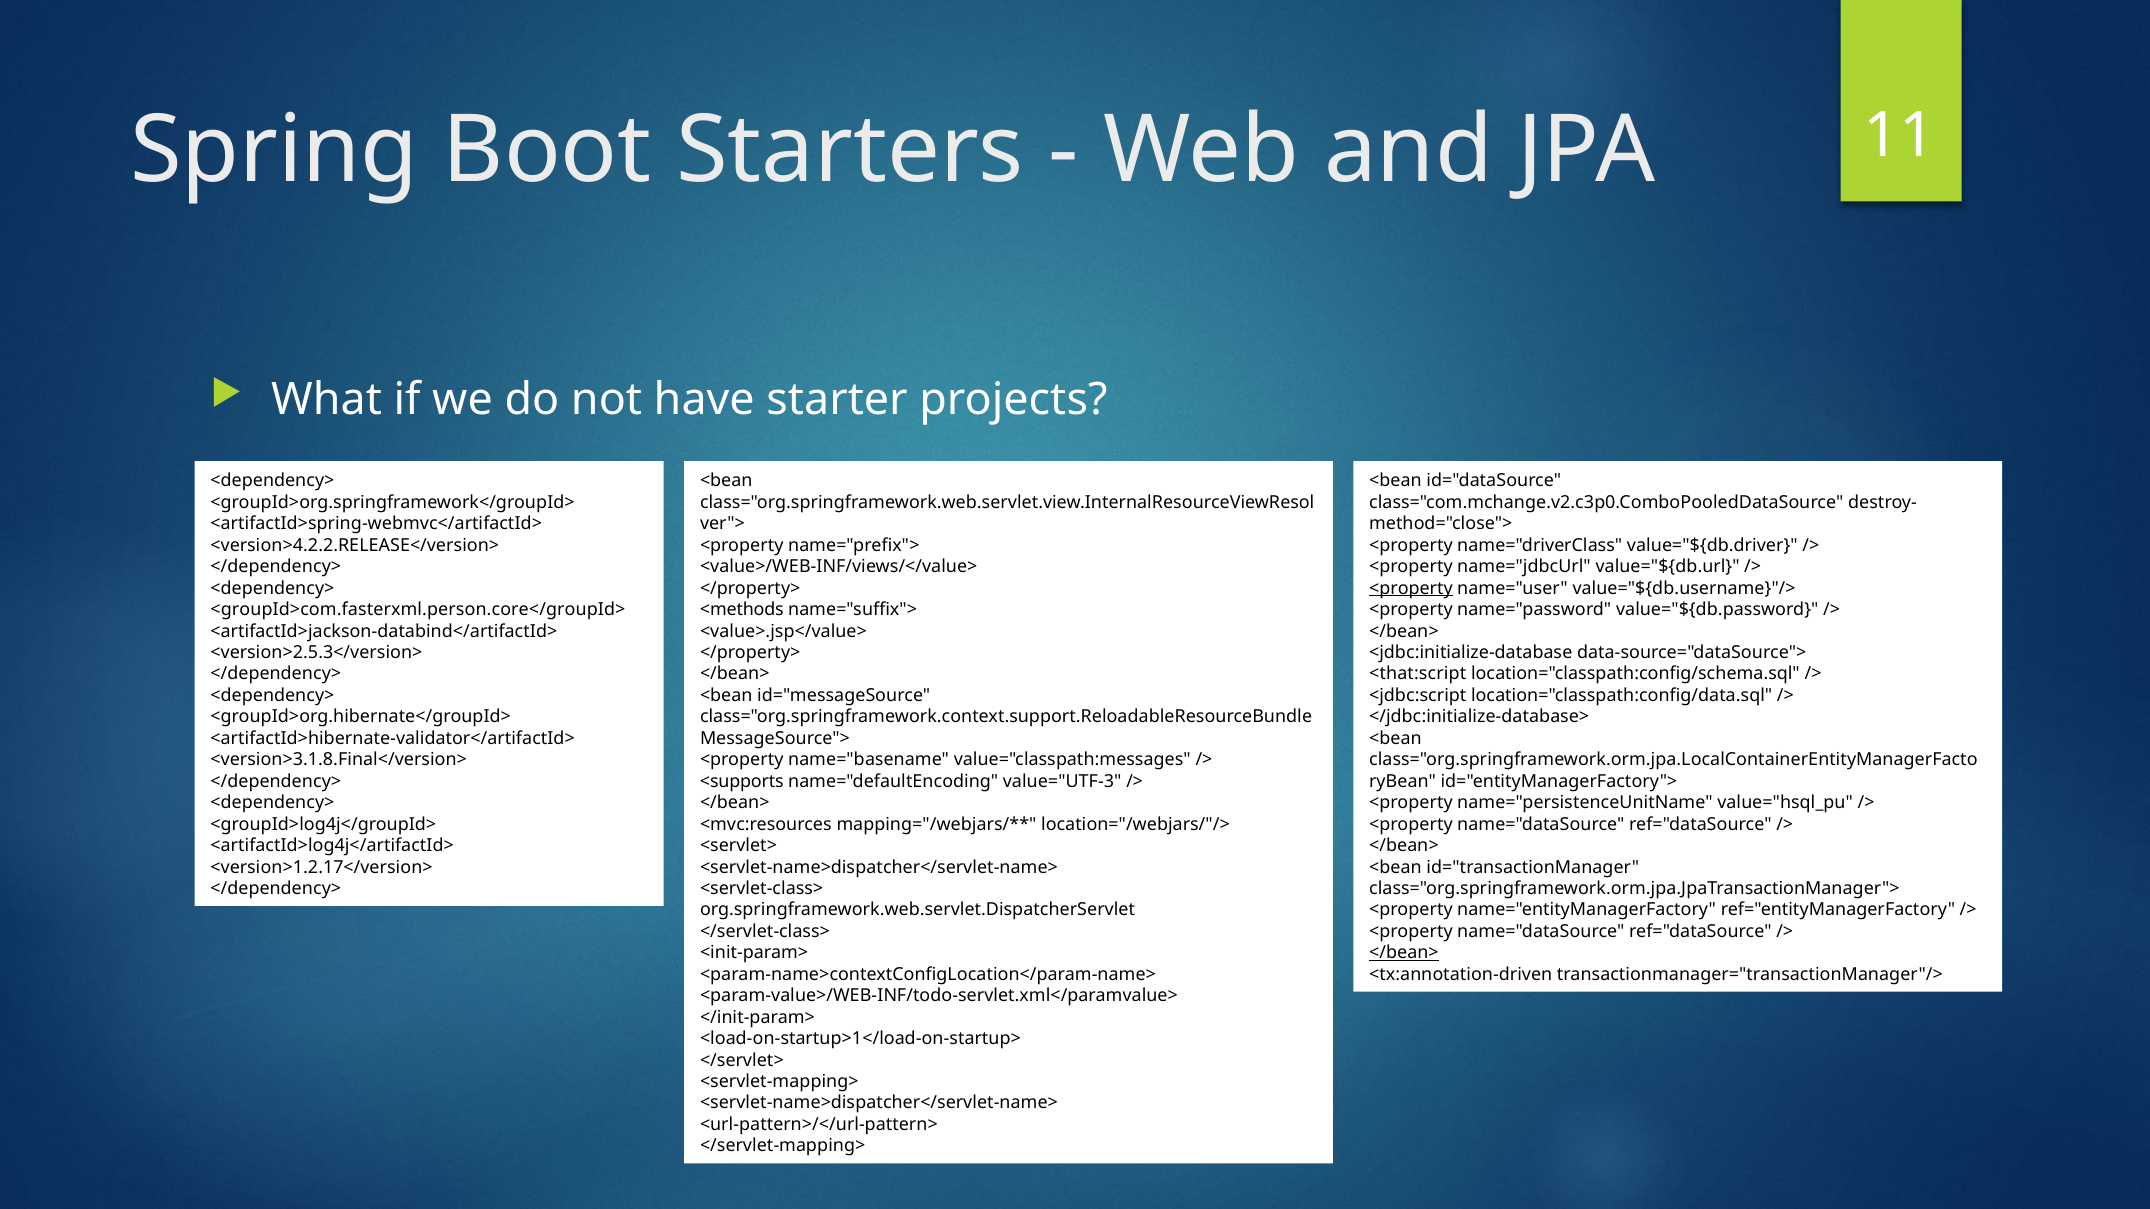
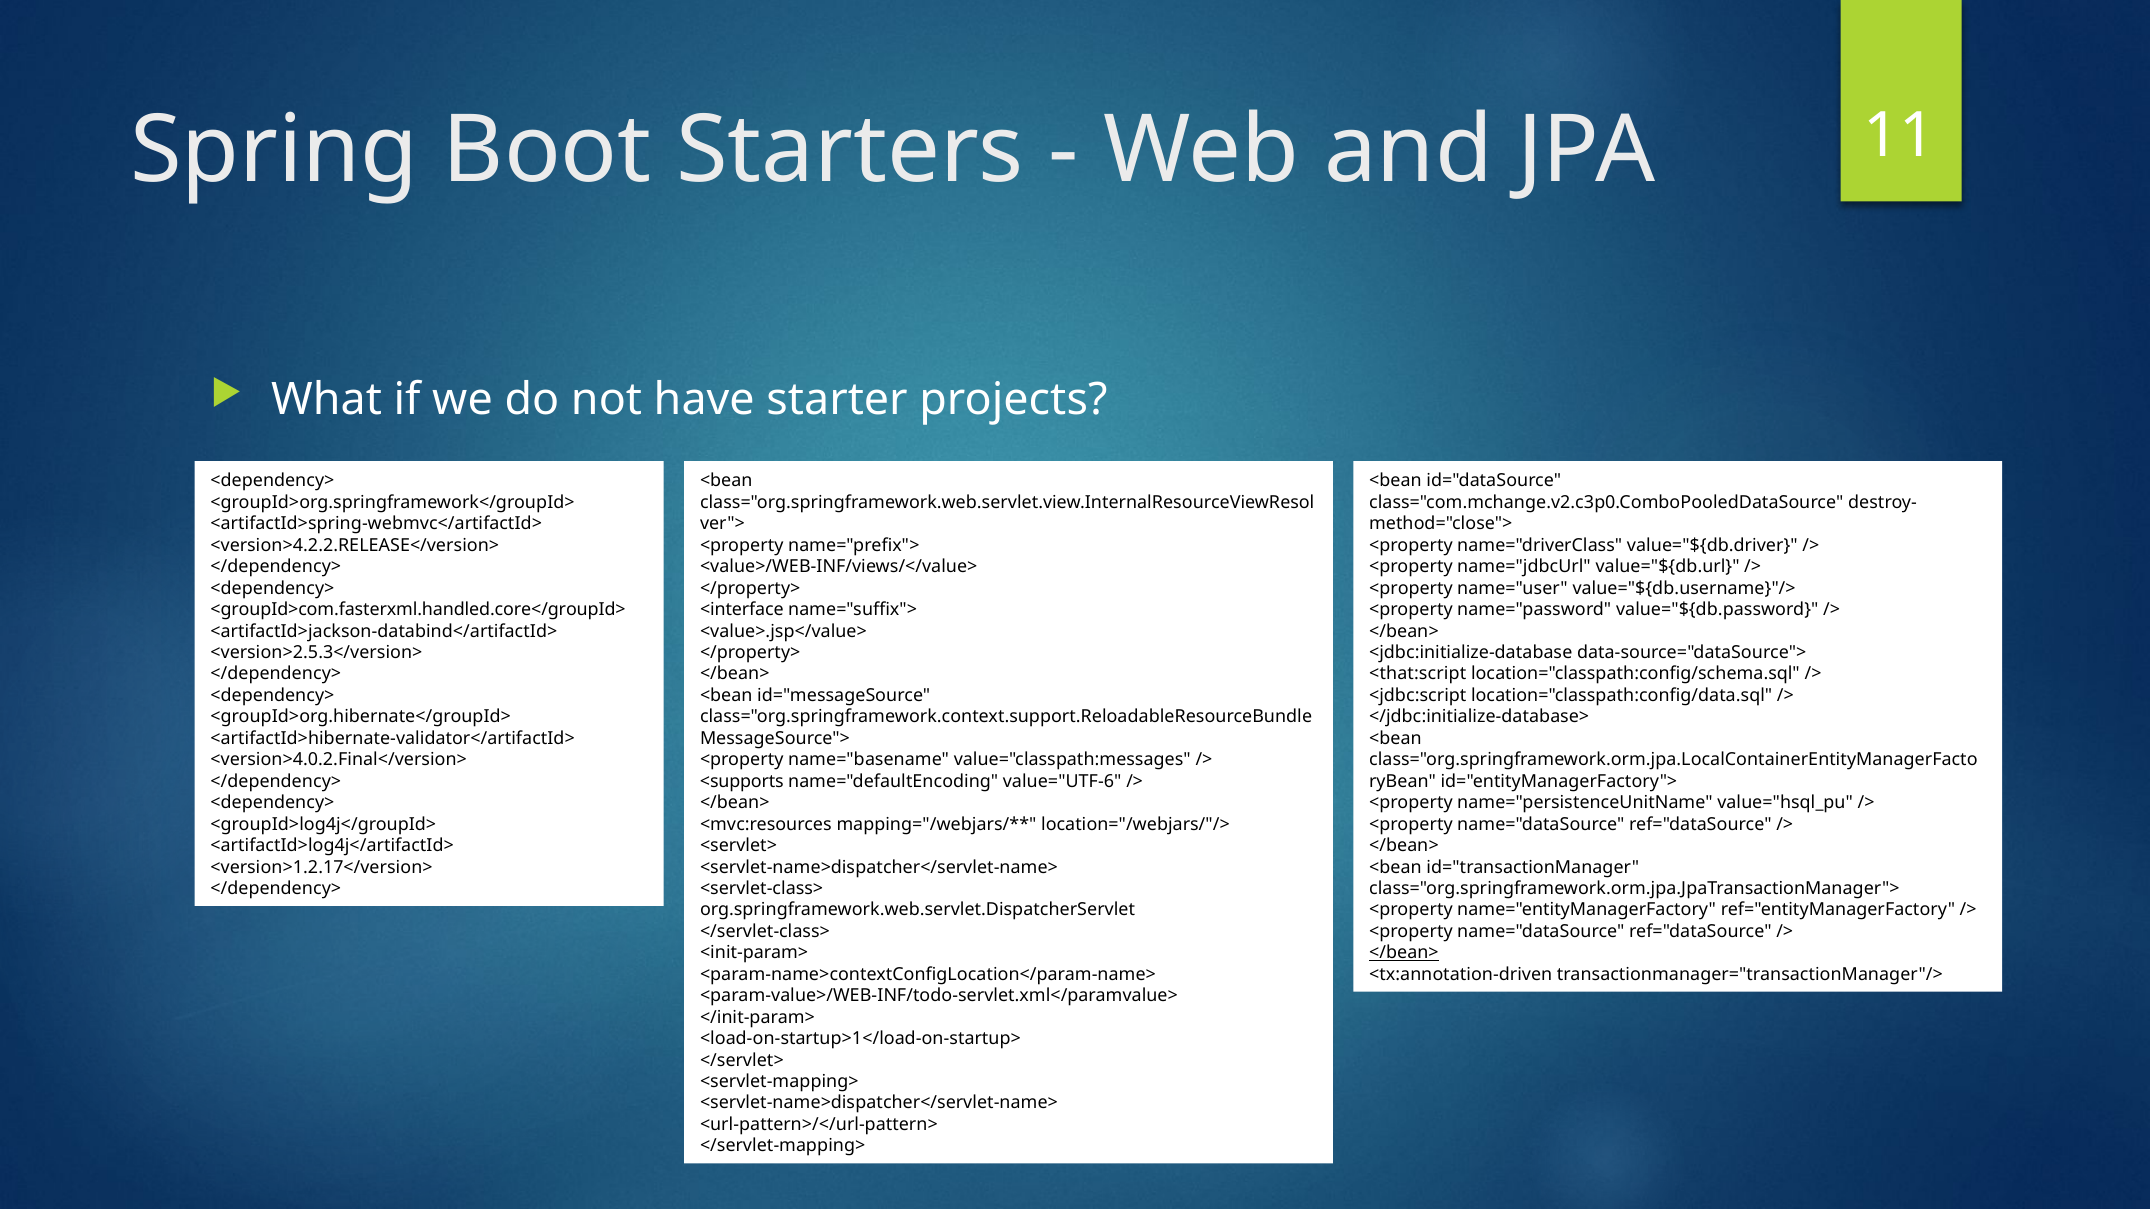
<property underline: present -> none (1411, 588)
<groupId>com.fasterxml.person.core</groupId>: <groupId>com.fasterxml.person.core</groupId> -> <groupId>com.fasterxml.handled.core</groupId> (418, 610)
<methods: <methods -> <interface (742, 610)
<version>3.1.8.Final</version>: <version>3.1.8.Final</version> -> <version>4.0.2.Final</version> (339, 760)
value="UTF-3: value="UTF-3 -> value="UTF-6 (1062, 782)
